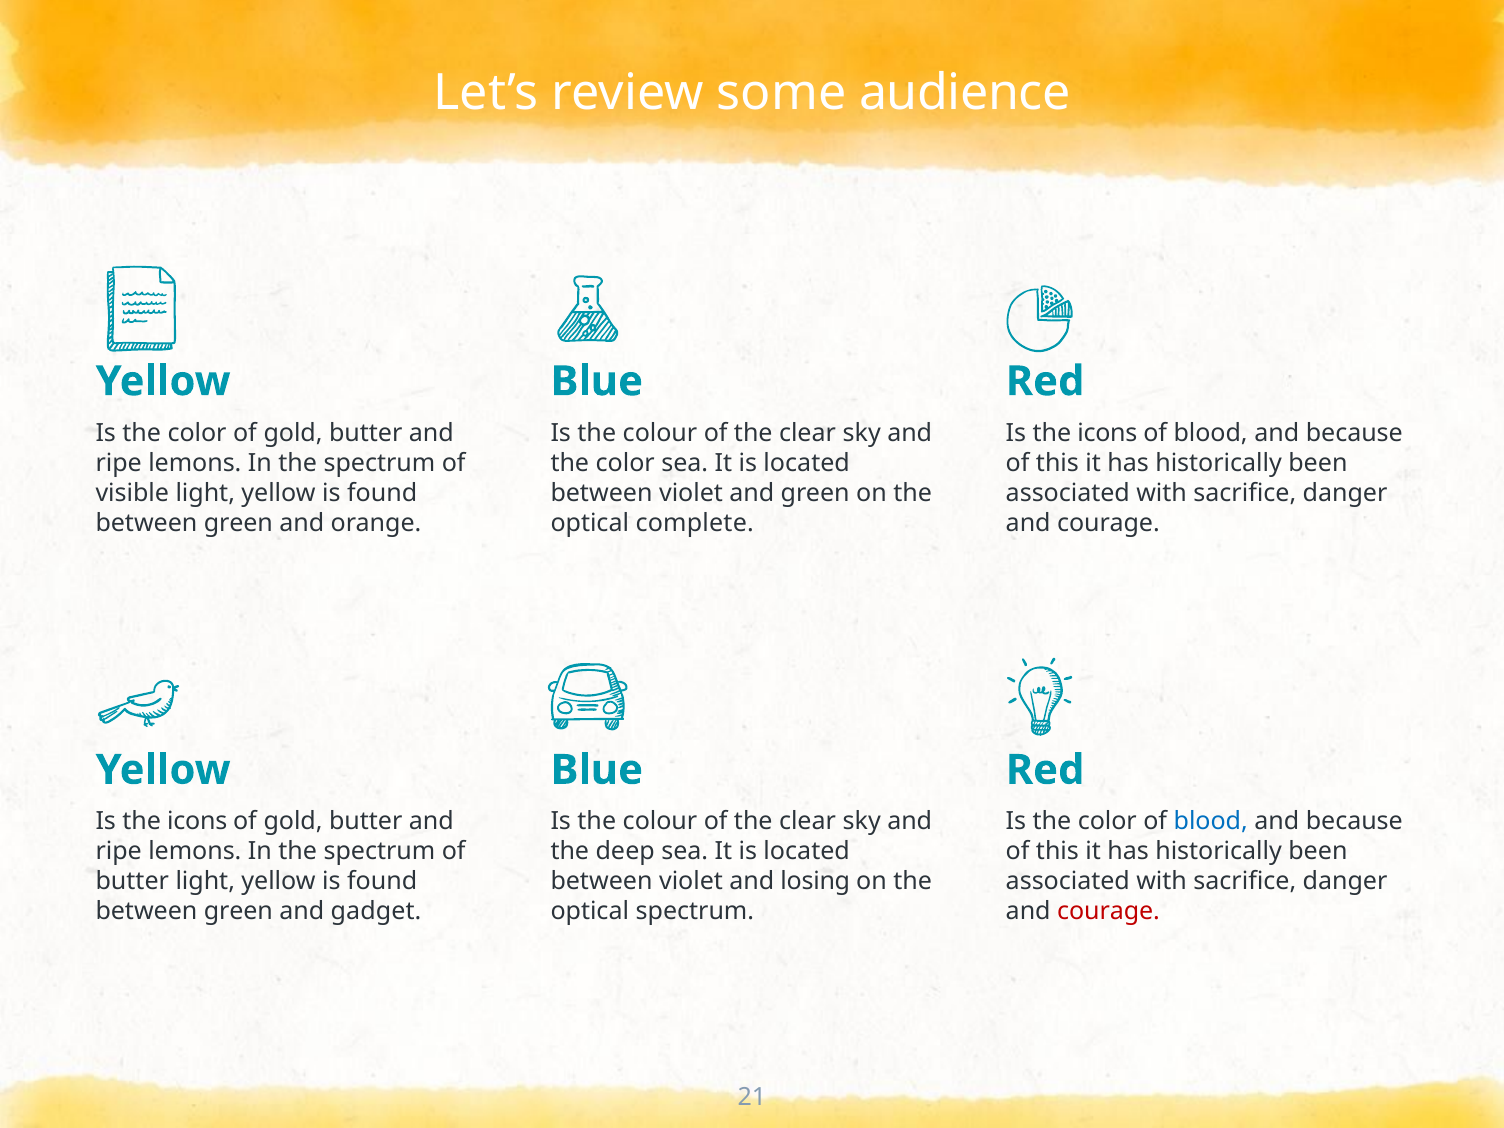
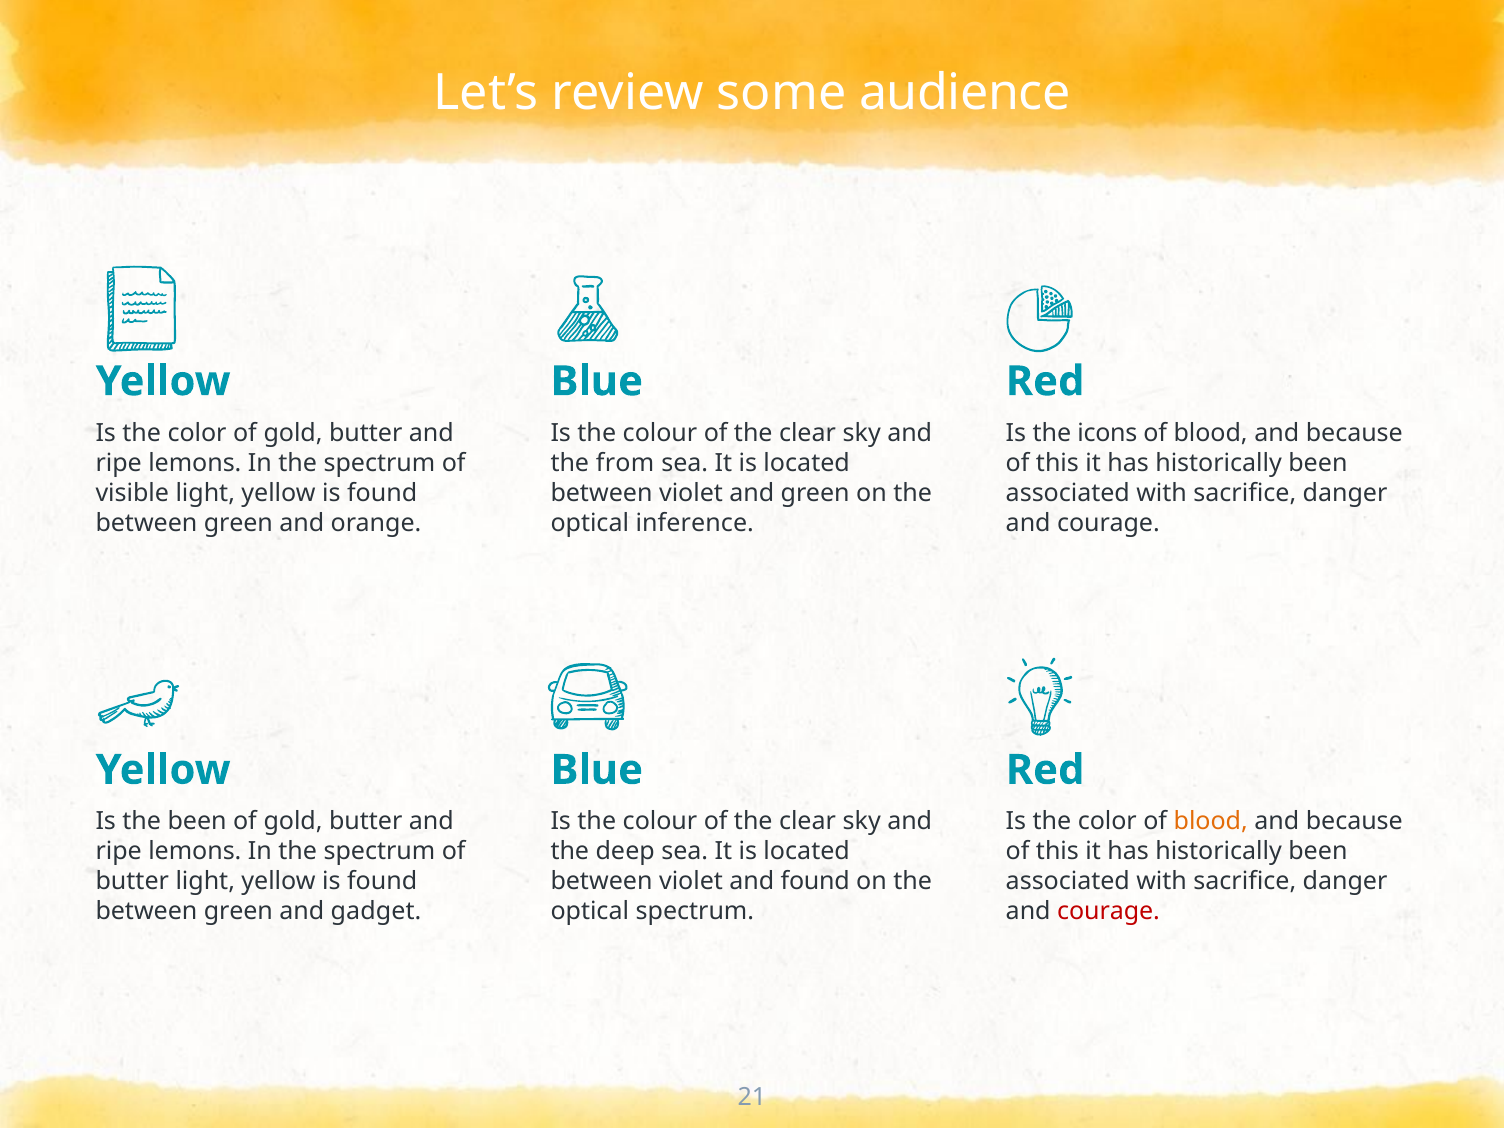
color: color -> from (625, 463)
complete: complete -> inference (695, 523)
icons: icons -> been (197, 821)
blood colour: blue -> orange (1211, 821)
and losing: losing -> found (815, 882)
